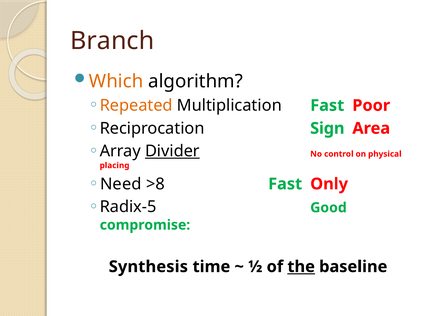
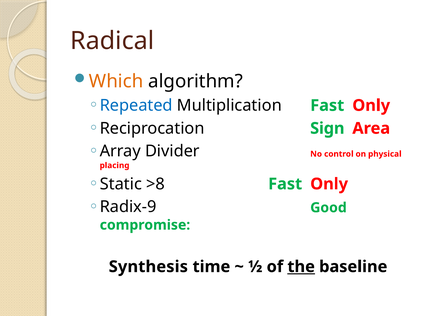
Branch: Branch -> Radical (112, 41)
Repeated colour: orange -> blue (136, 105)
Multiplication Fast Poor: Poor -> Only (371, 105)
Divider underline: present -> none (172, 151)
Need: Need -> Static (121, 184)
Radix-5: Radix-5 -> Radix-9 (128, 207)
